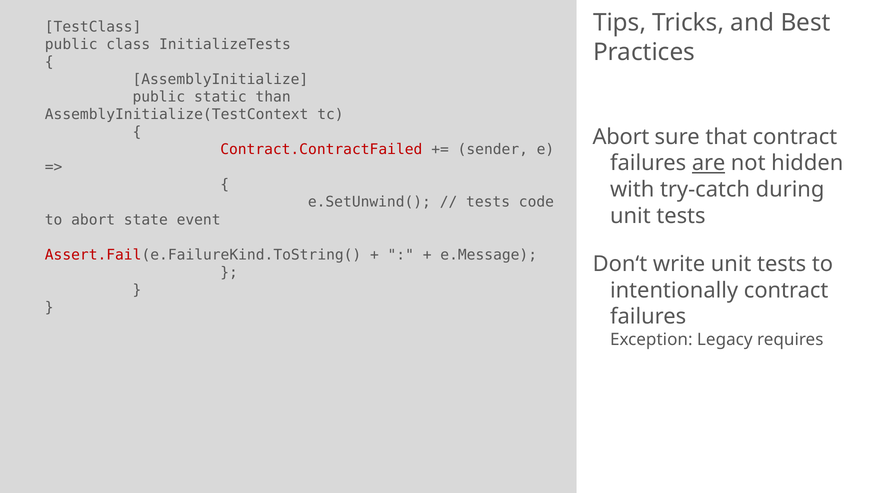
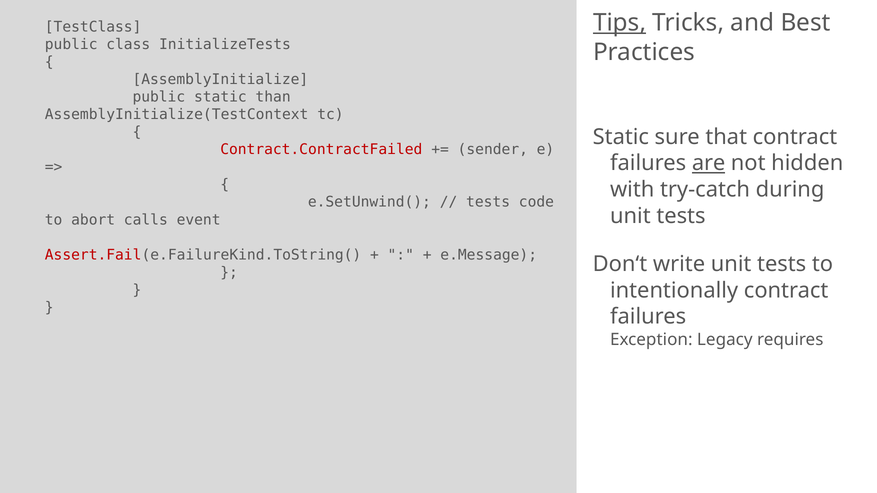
Tips underline: none -> present (620, 23)
Abort: Abort -> Static (621, 137)
state: state -> calls (146, 220)
